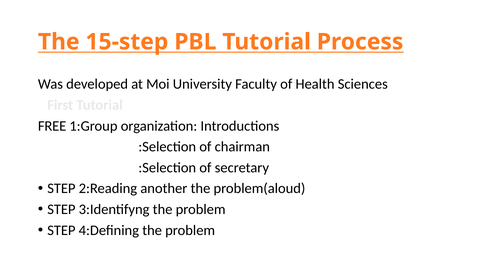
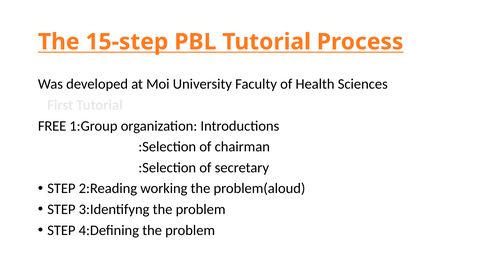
another: another -> working (164, 189)
